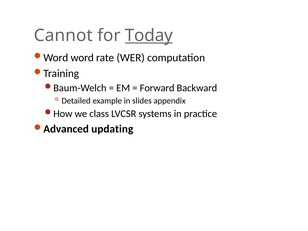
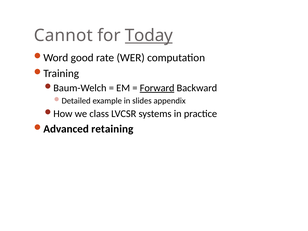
word: word -> good (82, 58)
Forward underline: none -> present (157, 88)
updating: updating -> retaining (112, 129)
